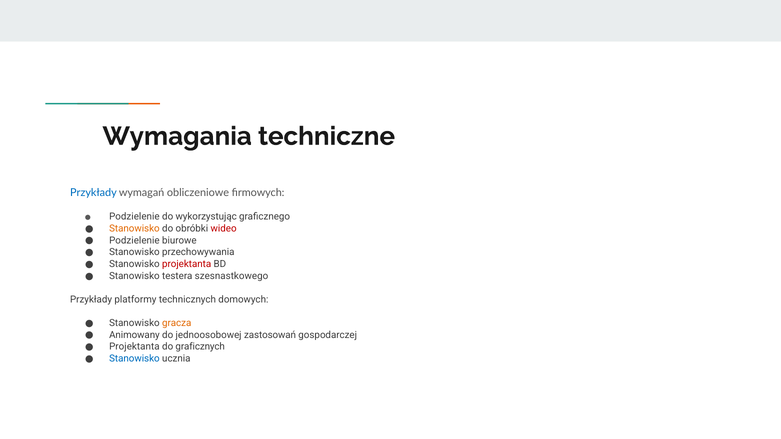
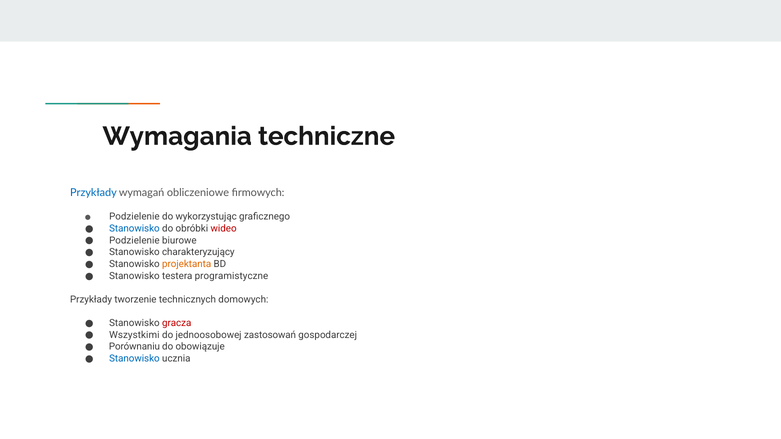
Stanowisko colour: orange -> blue (134, 229)
przechowywania: przechowywania -> charakteryzujący (198, 252)
projektanta colour: red -> orange (187, 264)
szesnastkowego: szesnastkowego -> programistyczne (231, 276)
platformy: platformy -> tworzenie (135, 300)
gracza colour: orange -> red (177, 323)
Animowany: Animowany -> Wszystkimi (134, 335)
Projektanta: Projektanta -> Porównaniu (134, 347)
graficznych: graficznych -> obowiązuje (200, 347)
